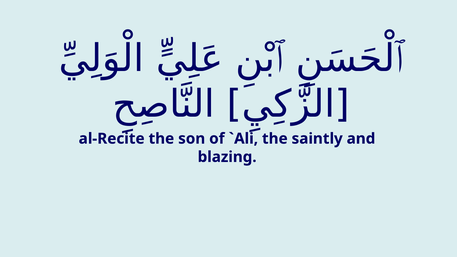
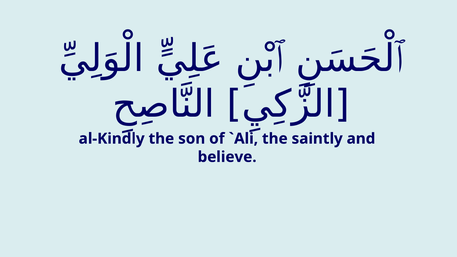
al-Recite: al-Recite -> al-Kindly (112, 139)
blazing: blazing -> believe (227, 157)
